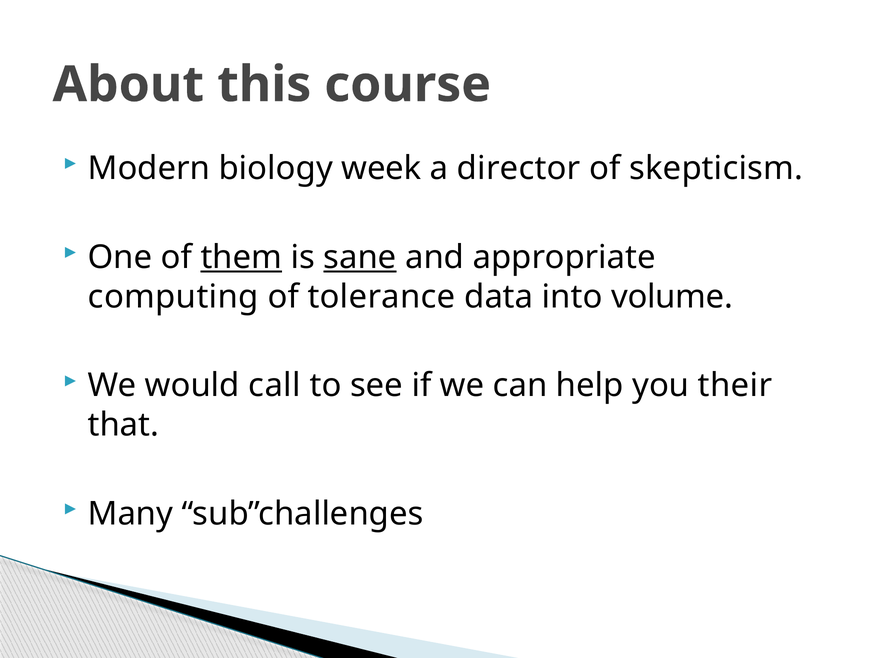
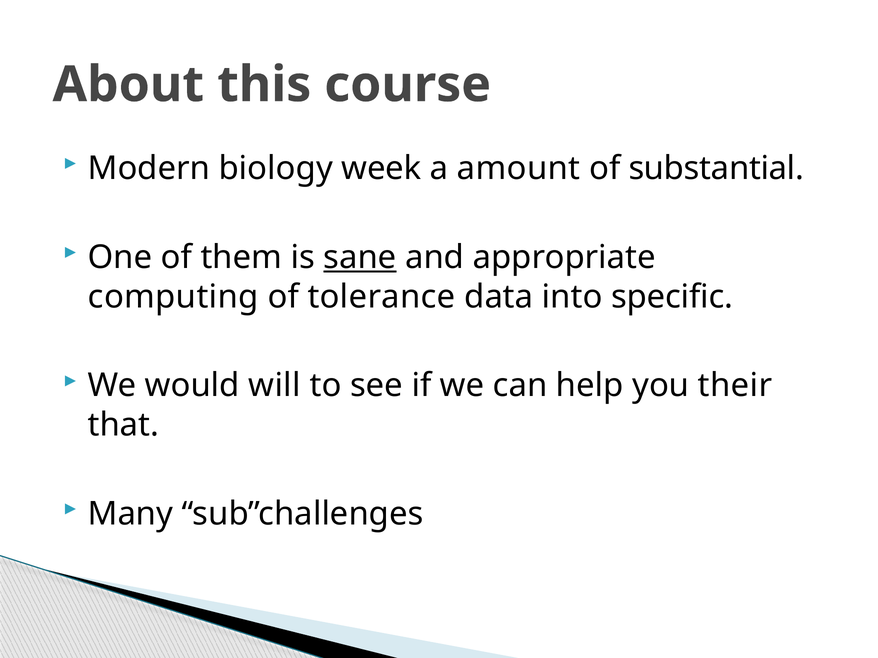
director: director -> amount (519, 169)
skepticism: skepticism -> substantial (716, 169)
them underline: present -> none (241, 257)
volume: volume -> specific (672, 297)
call: call -> will (275, 386)
